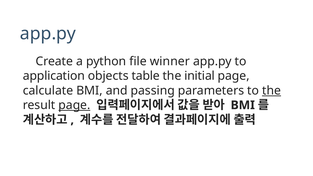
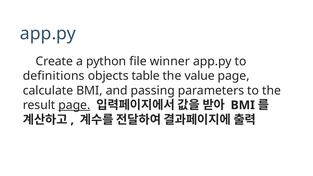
application: application -> definitions (54, 76)
initial: initial -> value (200, 76)
the underline: present -> none (272, 91)
